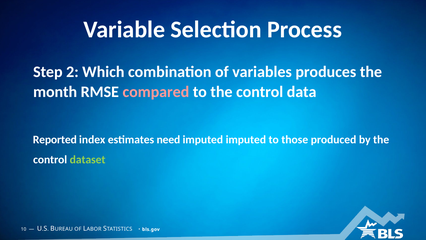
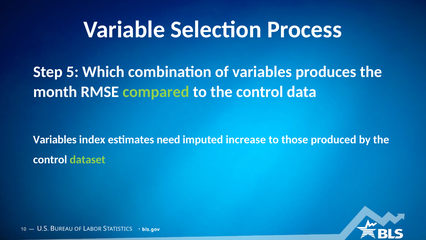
2: 2 -> 5 (72, 72)
compared colour: pink -> light green (156, 92)
Reported: Reported -> Variables (55, 139)
imputed imputed: imputed -> increase (246, 139)
